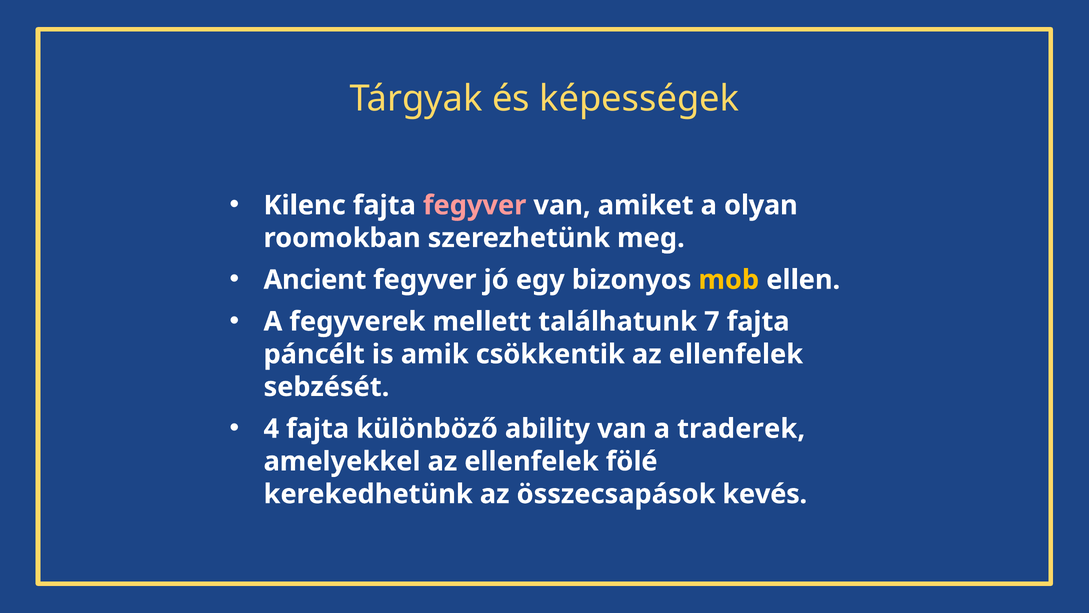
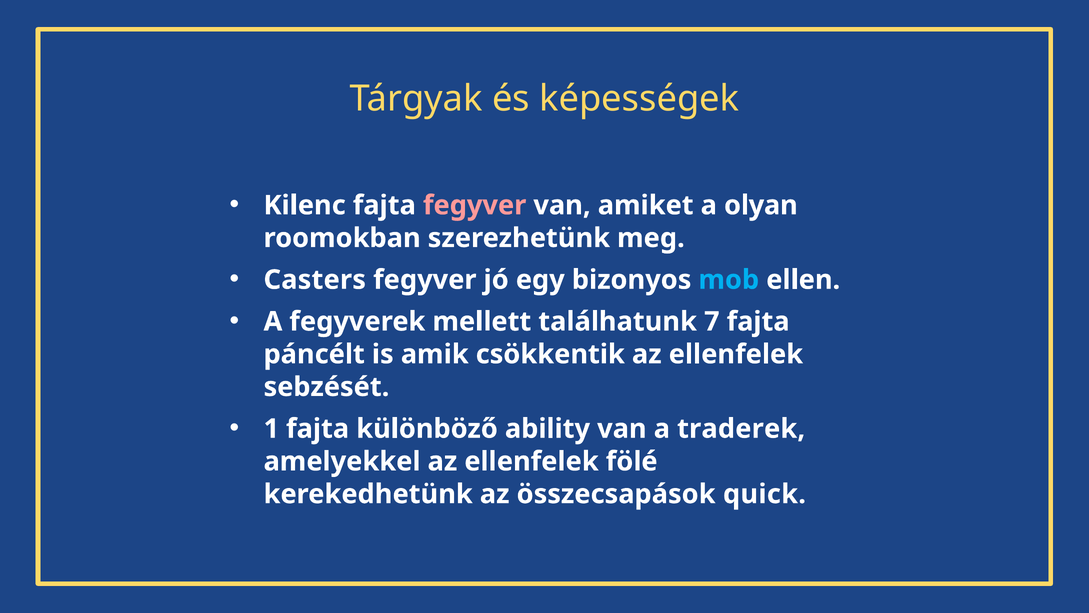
Ancient: Ancient -> Casters (315, 280)
mob colour: yellow -> light blue (729, 280)
4: 4 -> 1 (271, 429)
kevés: kevés -> quick (764, 494)
